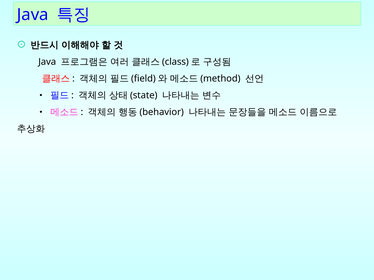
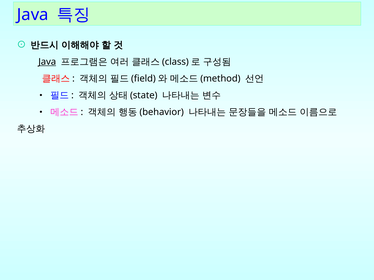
Java underline: none -> present (47, 62)
